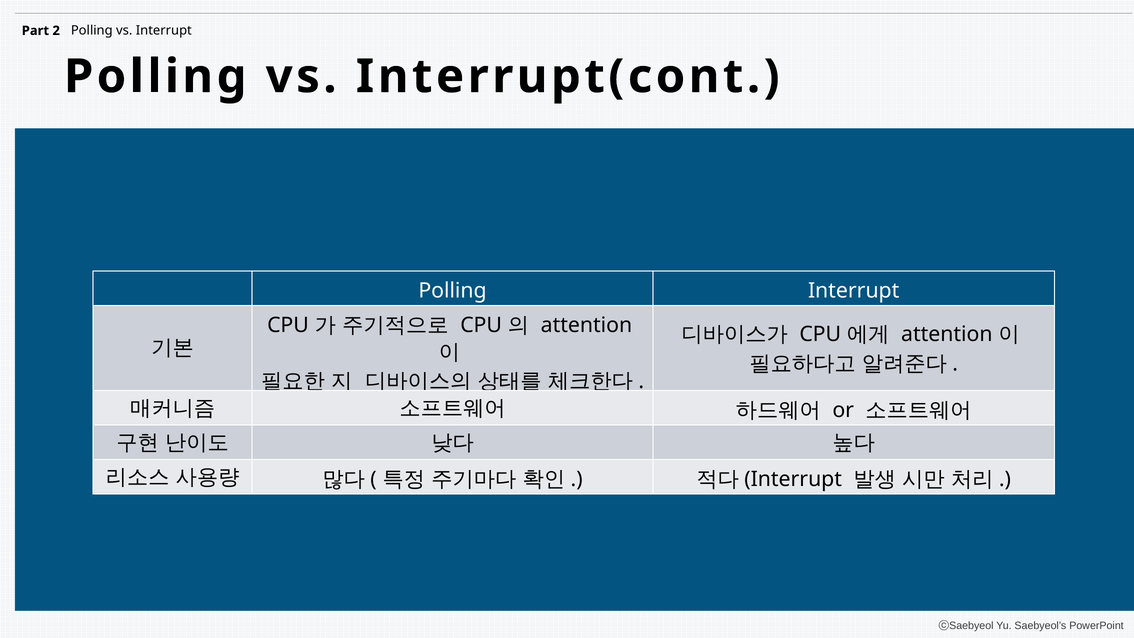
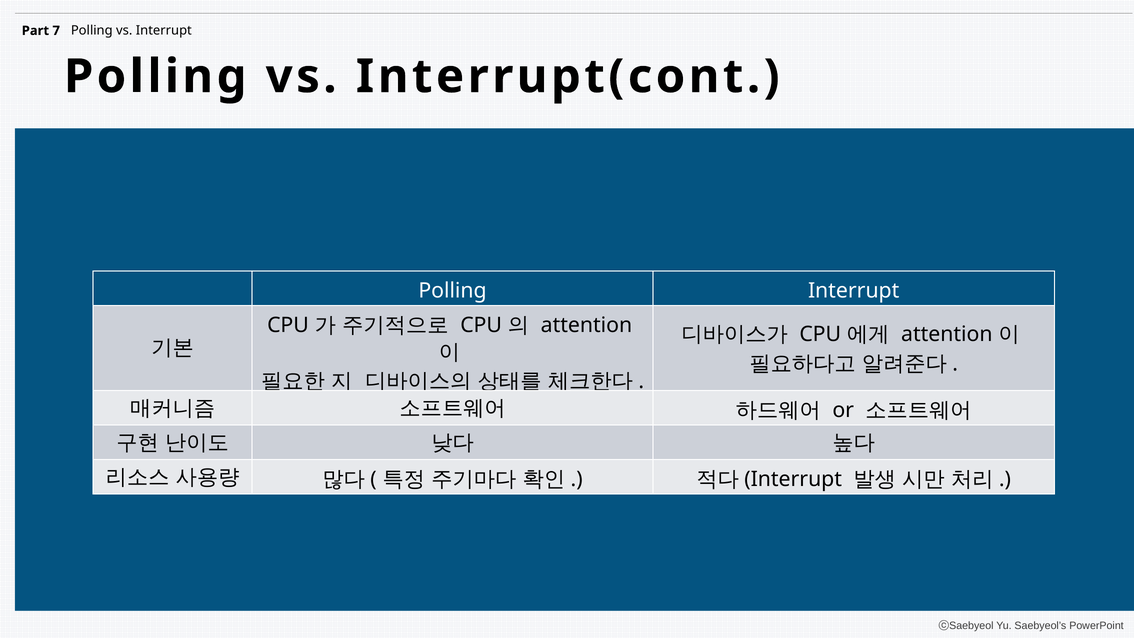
2: 2 -> 7 (56, 31)
